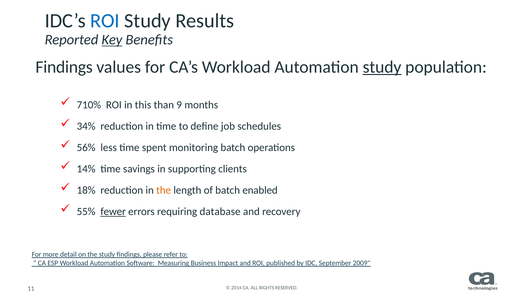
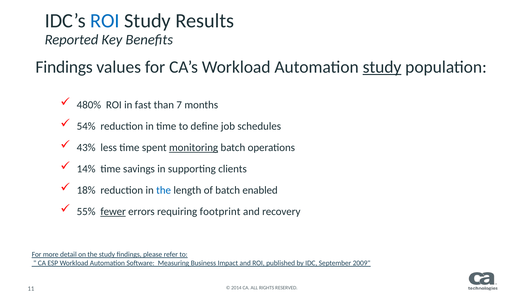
Key underline: present -> none (112, 40)
710%: 710% -> 480% (89, 105)
this: this -> fast (143, 105)
9: 9 -> 7 (179, 105)
34%: 34% -> 54% (86, 126)
56%: 56% -> 43% (86, 148)
monitoring underline: none -> present (194, 148)
the colour: orange -> blue (164, 190)
database: database -> footprint (220, 212)
